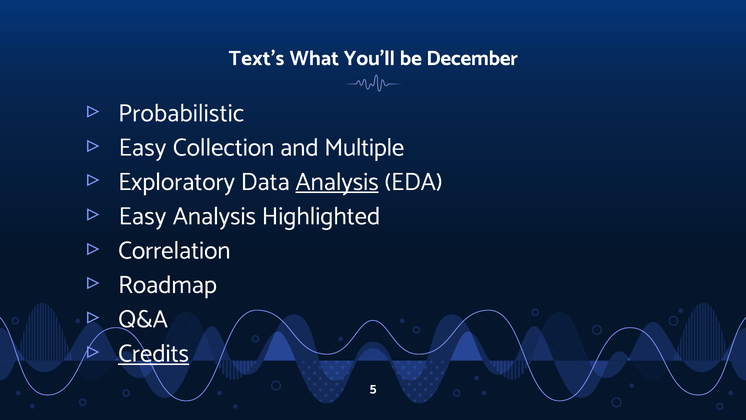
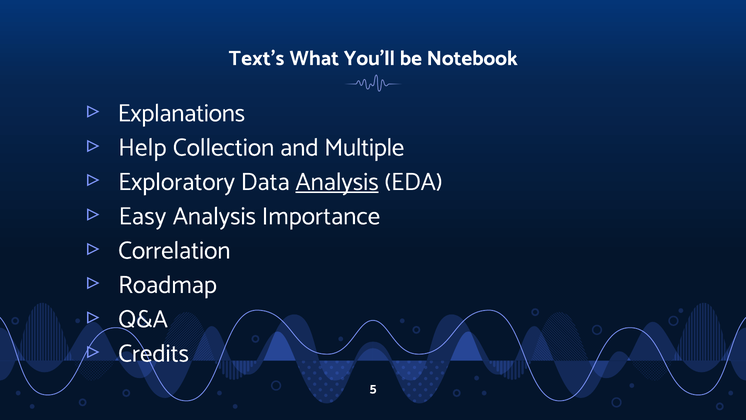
December: December -> Notebook (472, 58)
Probabilistic: Probabilistic -> Explanations (181, 113)
Easy: Easy -> Help (142, 147)
Highlighted: Highlighted -> Importance (321, 216)
Credits underline: present -> none (154, 353)
